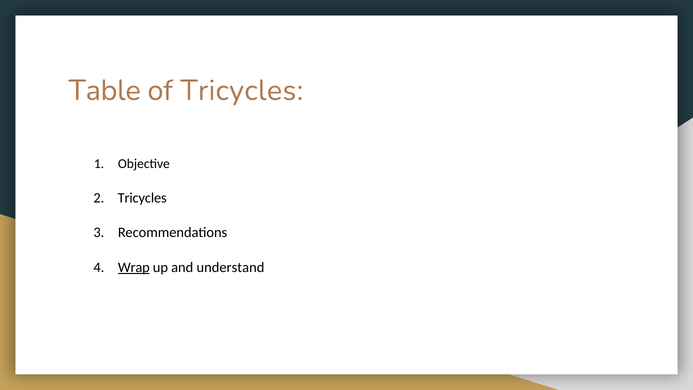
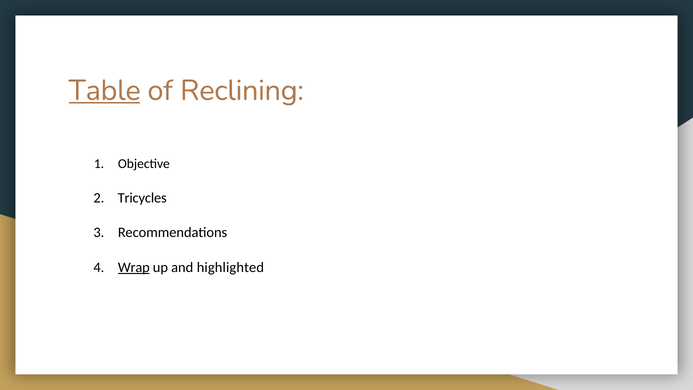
Table underline: none -> present (105, 90)
of Tricycles: Tricycles -> Reclining (242, 90)
understand: understand -> highlighted (230, 267)
